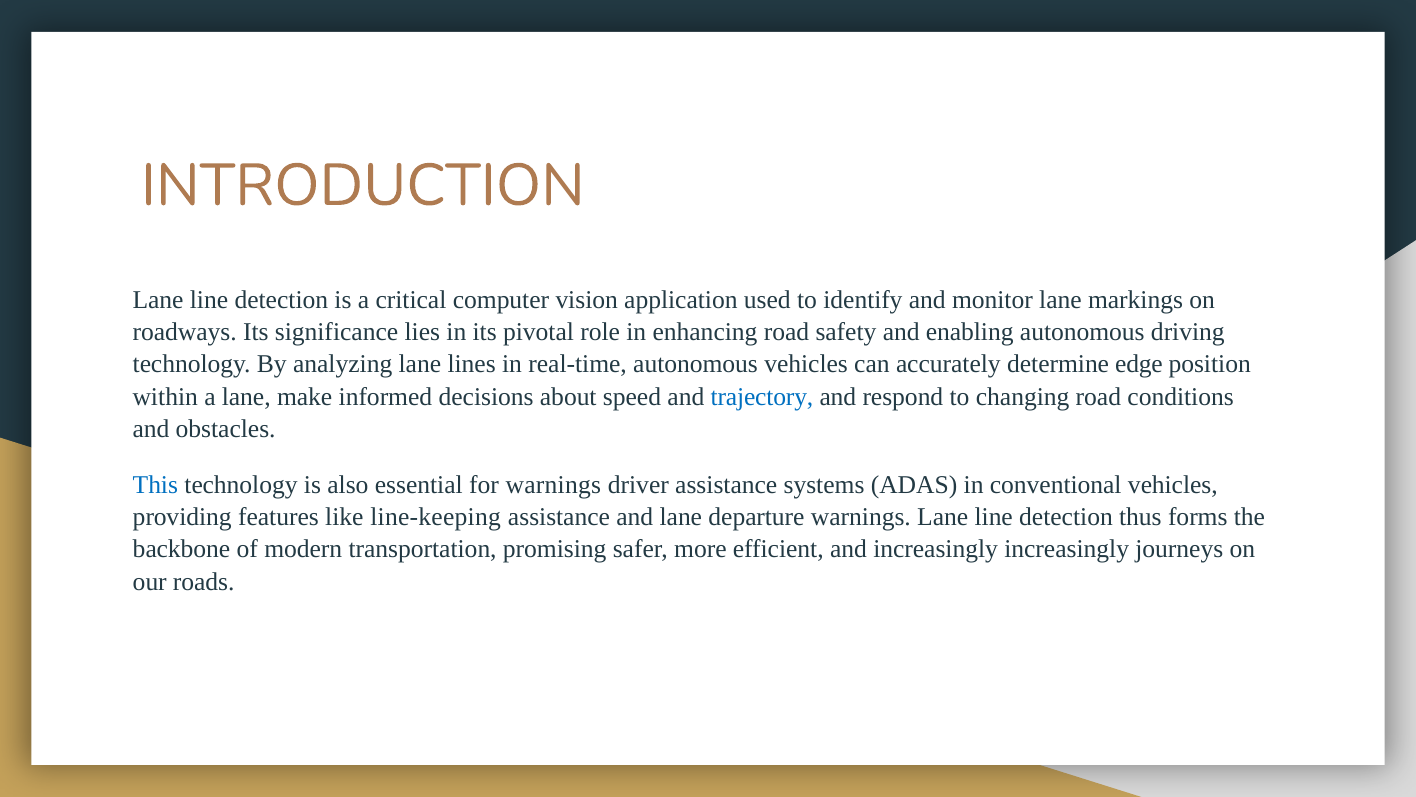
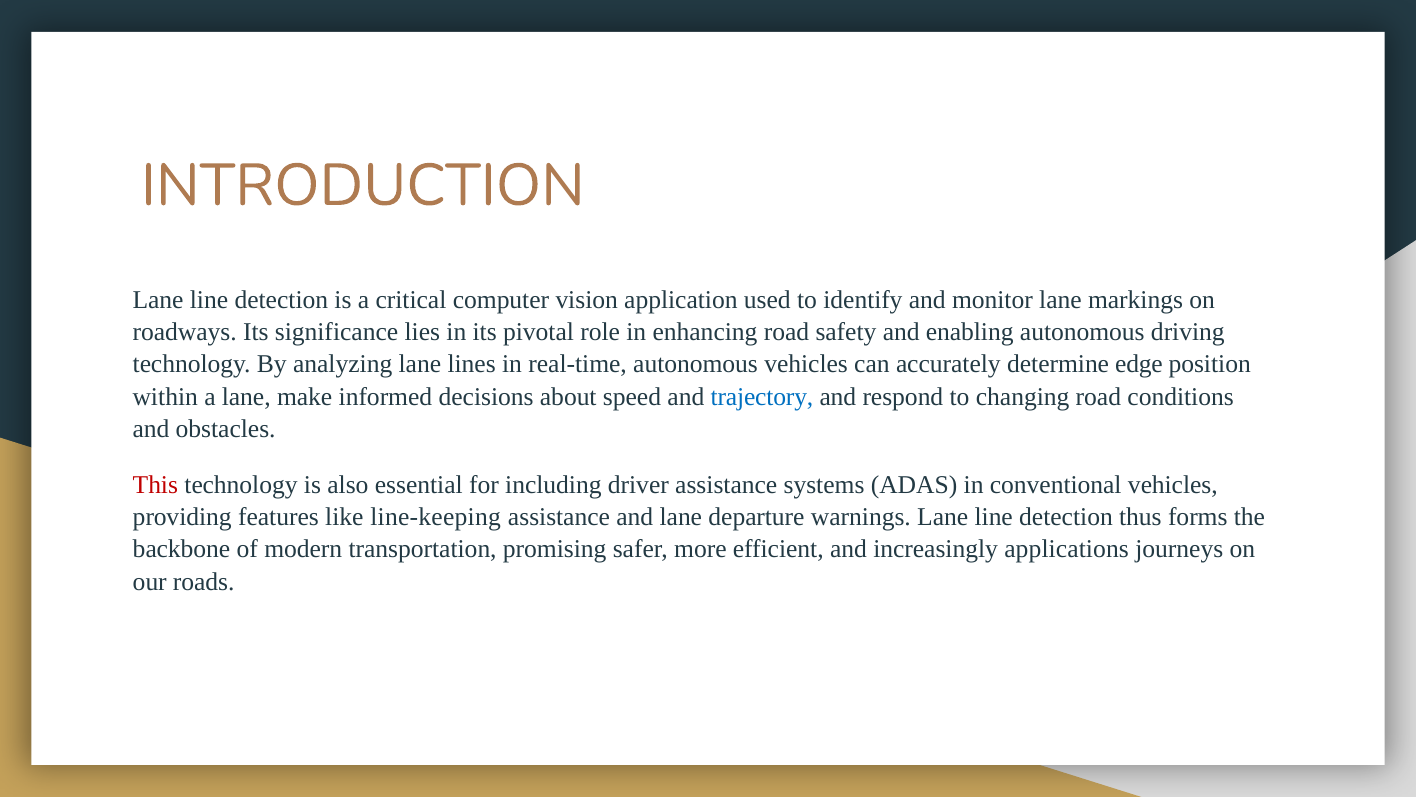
This colour: blue -> red (155, 484)
for warnings: warnings -> including (553, 484)
increasingly increasingly: increasingly -> applications (1067, 549)
